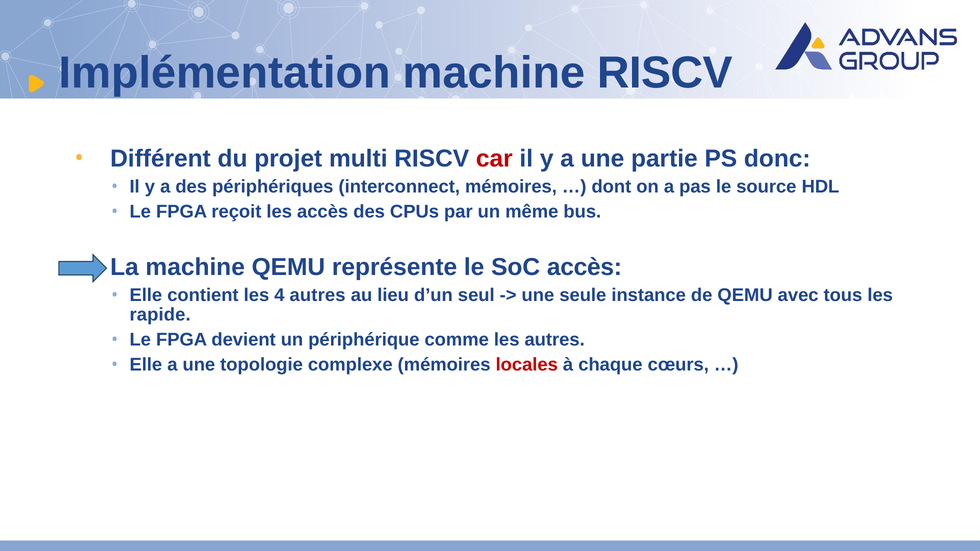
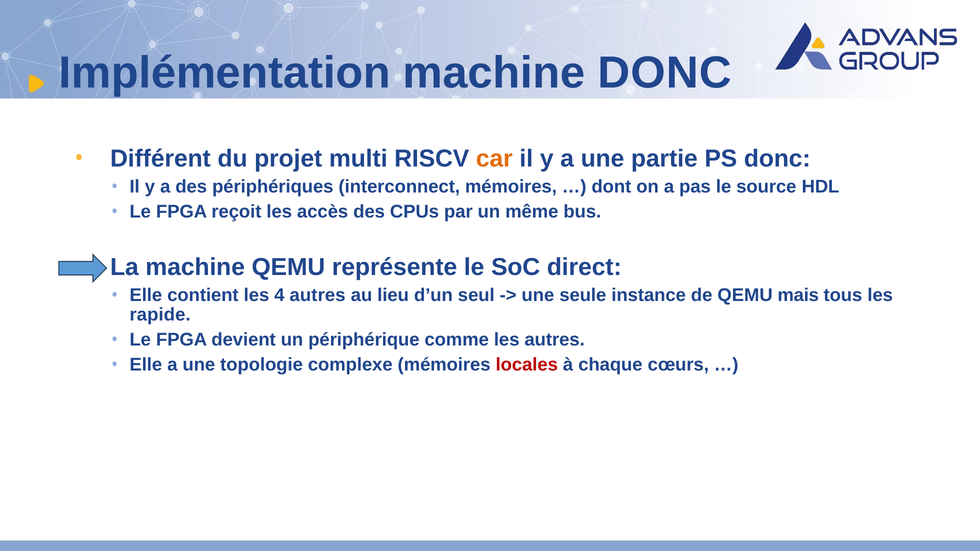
machine RISCV: RISCV -> DONC (665, 73)
car colour: red -> orange (494, 159)
SoC accès: accès -> direct (584, 267)
avec: avec -> mais (798, 295)
